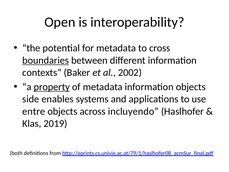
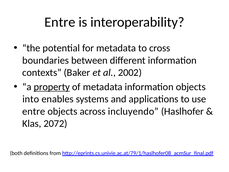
Open: Open -> Entre (60, 22)
boundaries underline: present -> none (46, 60)
side: side -> into (31, 99)
2019: 2019 -> 2072 (55, 123)
